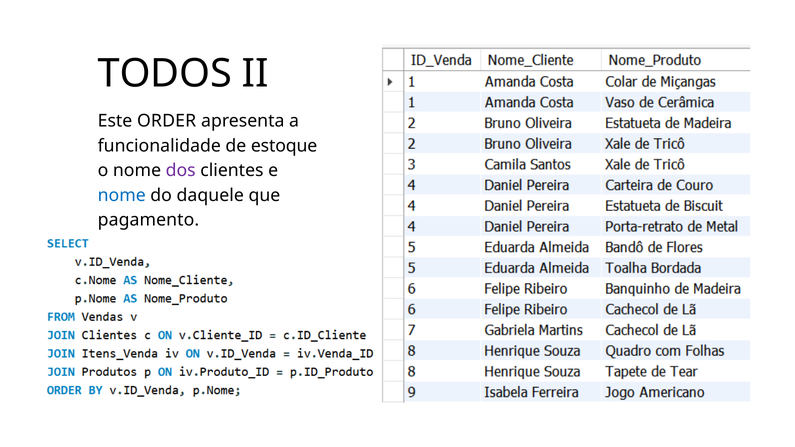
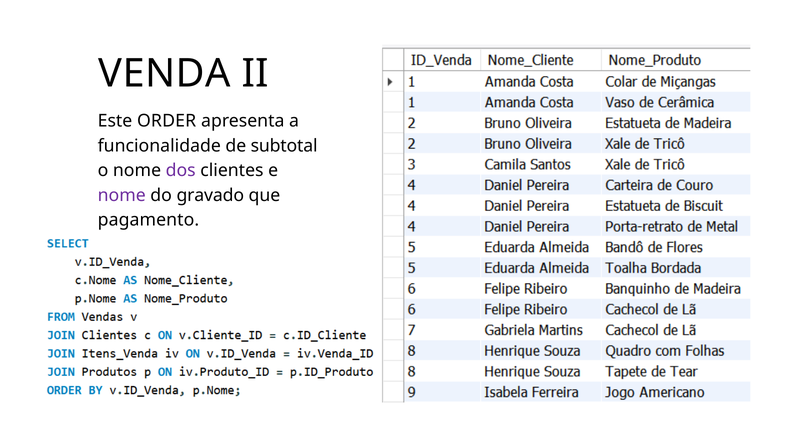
TODOS: TODOS -> VENDA (164, 74)
estoque: estoque -> subtotal (284, 146)
nome colour: blue -> purple (122, 195)
daquele: daquele -> gravado (210, 195)
